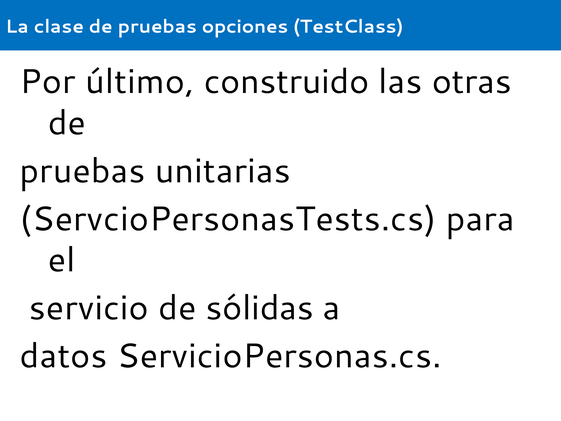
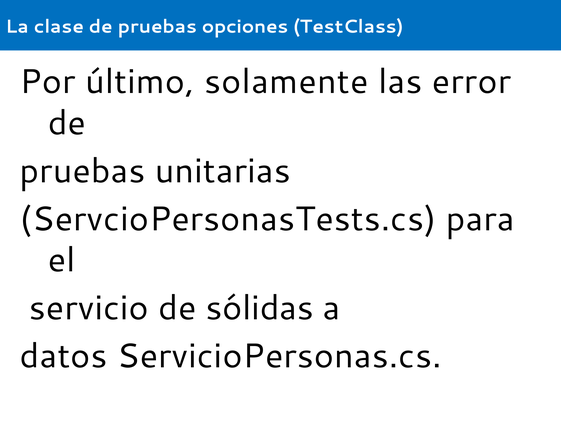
construido: construido -> solamente (286, 82)
otras: otras -> error (472, 82)
